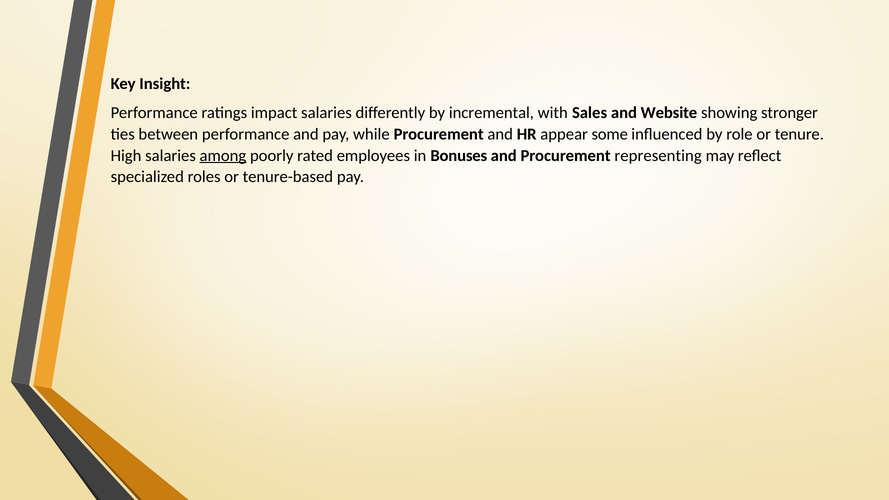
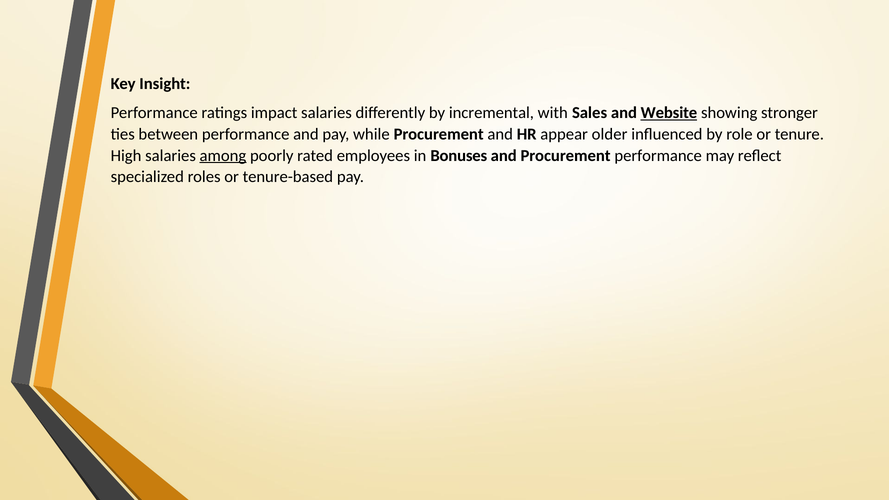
Website underline: none -> present (669, 113)
some: some -> older (610, 134)
Procurement representing: representing -> performance (658, 156)
